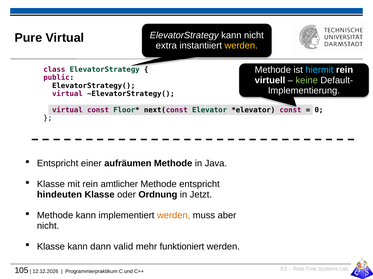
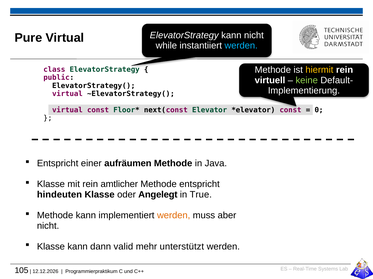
extra: extra -> while (166, 46)
werden colour: yellow -> light blue (241, 46)
hiermit colour: light blue -> yellow (319, 70)
Ordnung: Ordnung -> Angelegt (158, 195)
Jetzt: Jetzt -> True (201, 195)
funktioniert: funktioniert -> unterstützt (182, 247)
